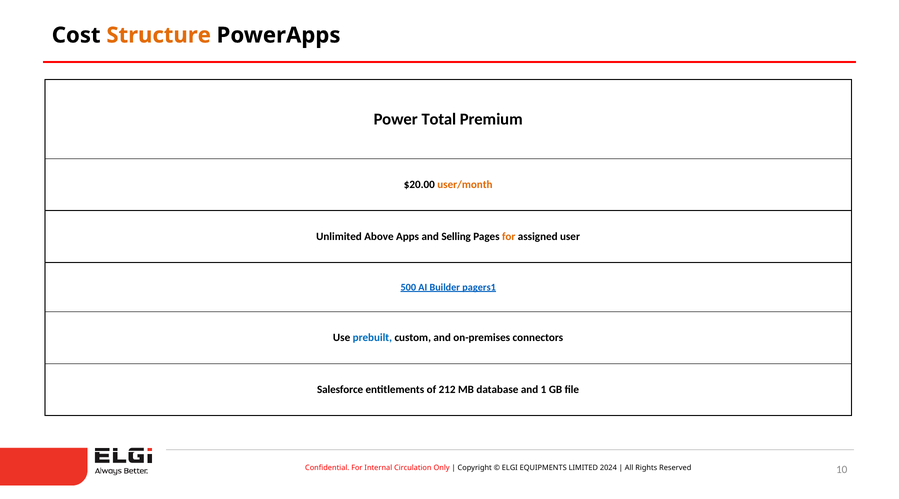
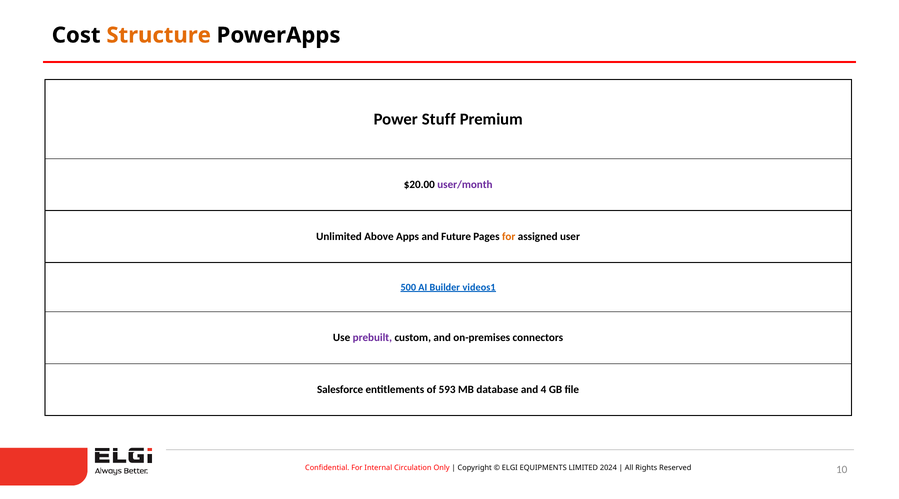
Total: Total -> Stuff (439, 119)
user/month colour: orange -> purple (465, 185)
Selling: Selling -> Future (456, 237)
pagers1: pagers1 -> videos1 (479, 287)
prebuilt colour: blue -> purple (372, 338)
212: 212 -> 593 (447, 390)
1: 1 -> 4 (544, 390)
